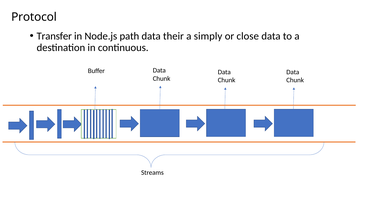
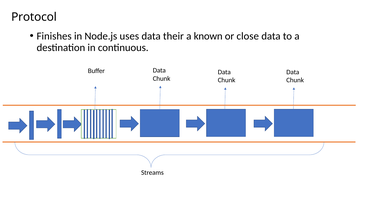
Transfer: Transfer -> Finishes (54, 36)
path: path -> uses (129, 36)
simply: simply -> known (208, 36)
